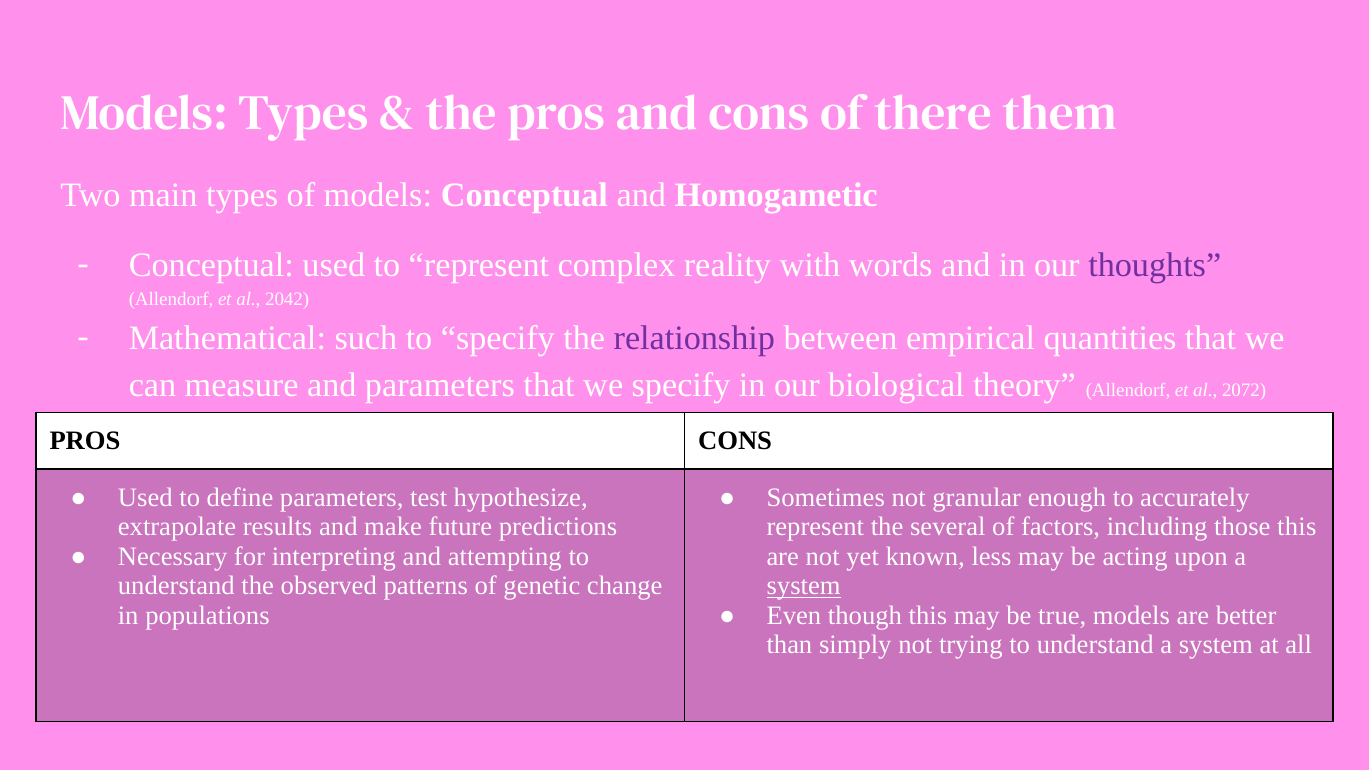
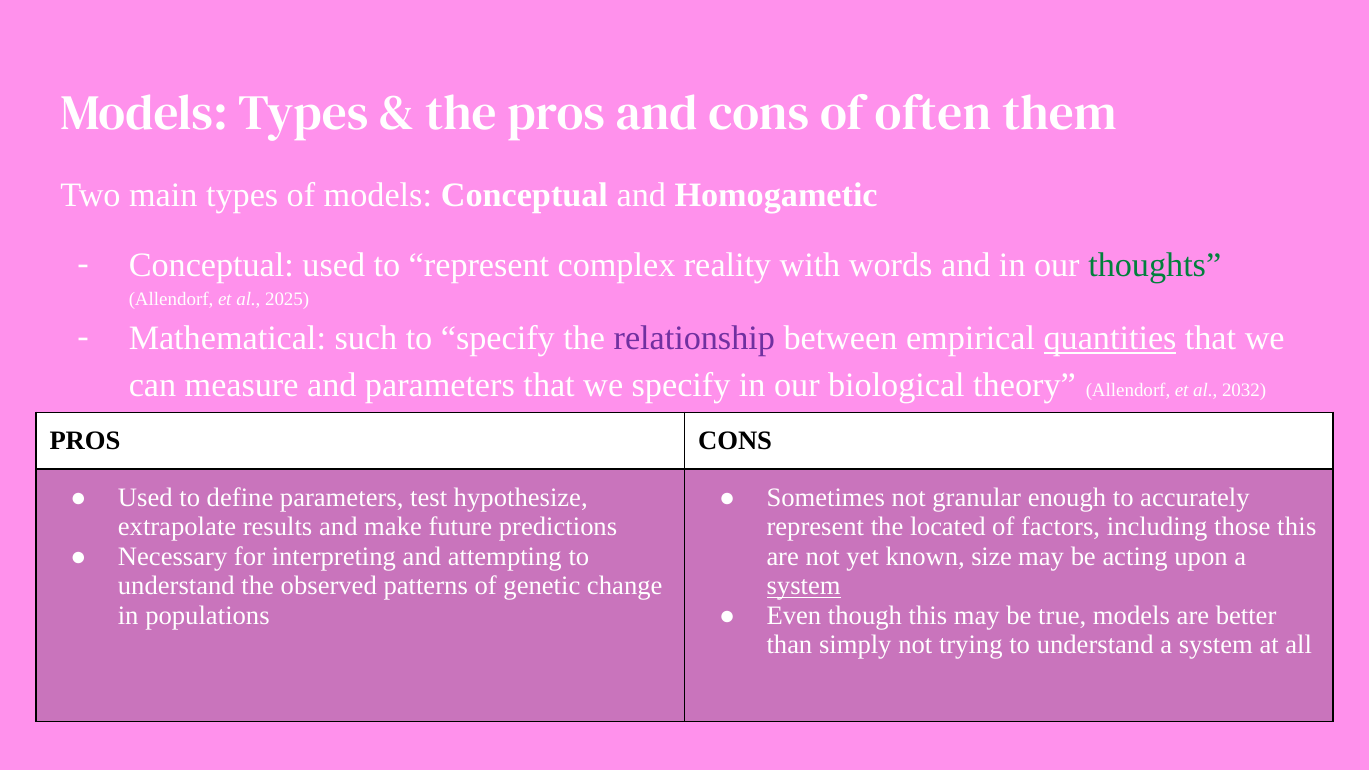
there: there -> often (933, 113)
thoughts colour: purple -> green (1155, 265)
2042: 2042 -> 2025 (287, 299)
quantities underline: none -> present (1110, 338)
2072: 2072 -> 2032 (1244, 391)
several: several -> located (948, 527)
less: less -> size (992, 557)
